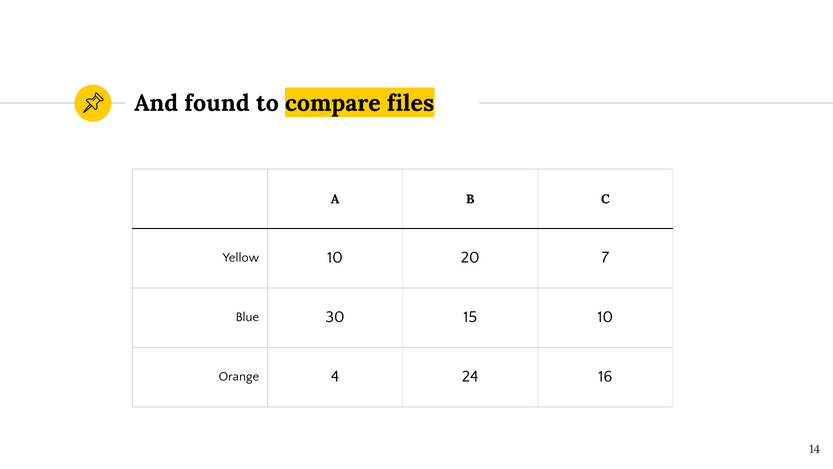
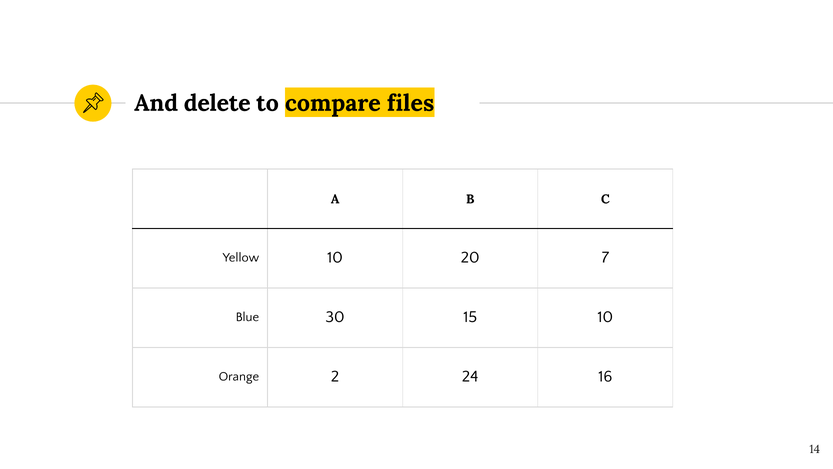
found: found -> delete (217, 103)
4: 4 -> 2 (335, 376)
